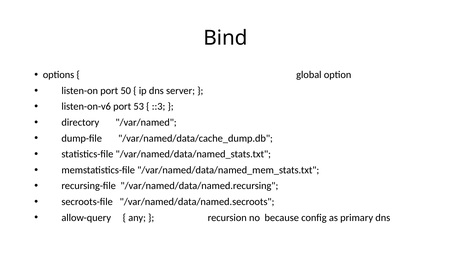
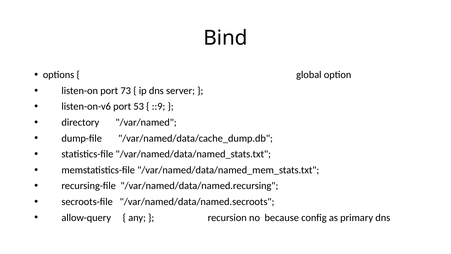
50: 50 -> 73 (126, 91)
::3: ::3 -> ::9 (159, 106)
